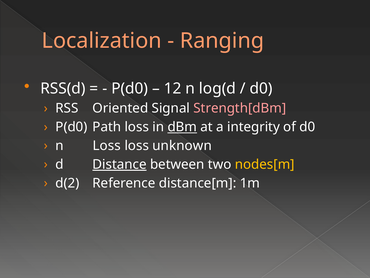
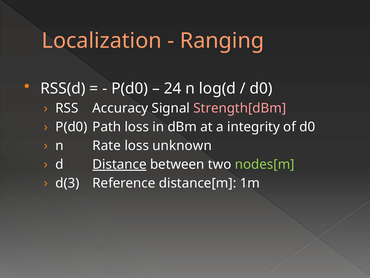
12: 12 -> 24 (173, 88)
Oriented: Oriented -> Accuracy (120, 108)
dBm underline: present -> none (182, 127)
n Loss: Loss -> Rate (107, 145)
nodes[m colour: yellow -> light green (265, 164)
d(2: d(2 -> d(3 (67, 183)
